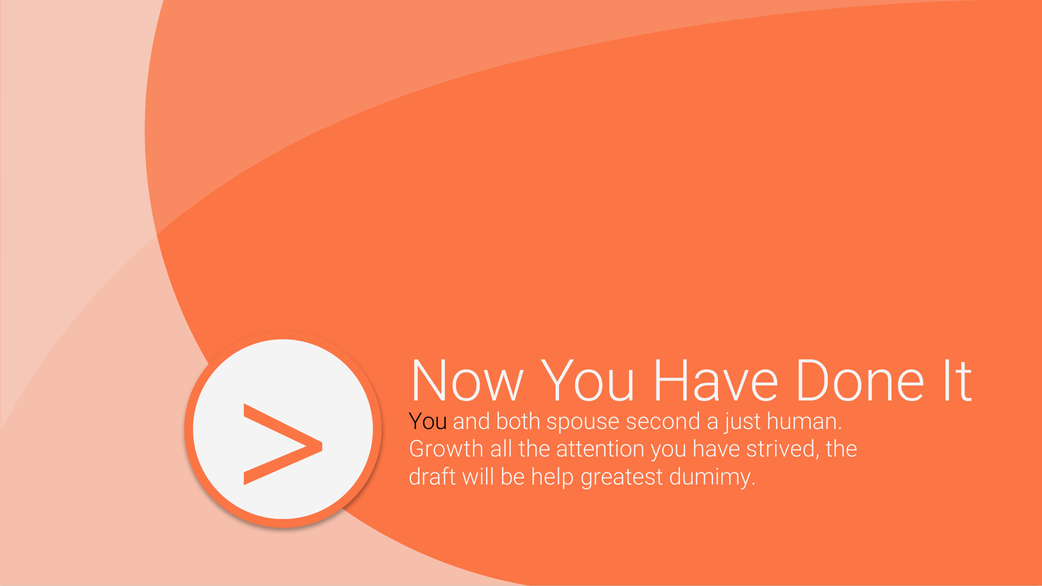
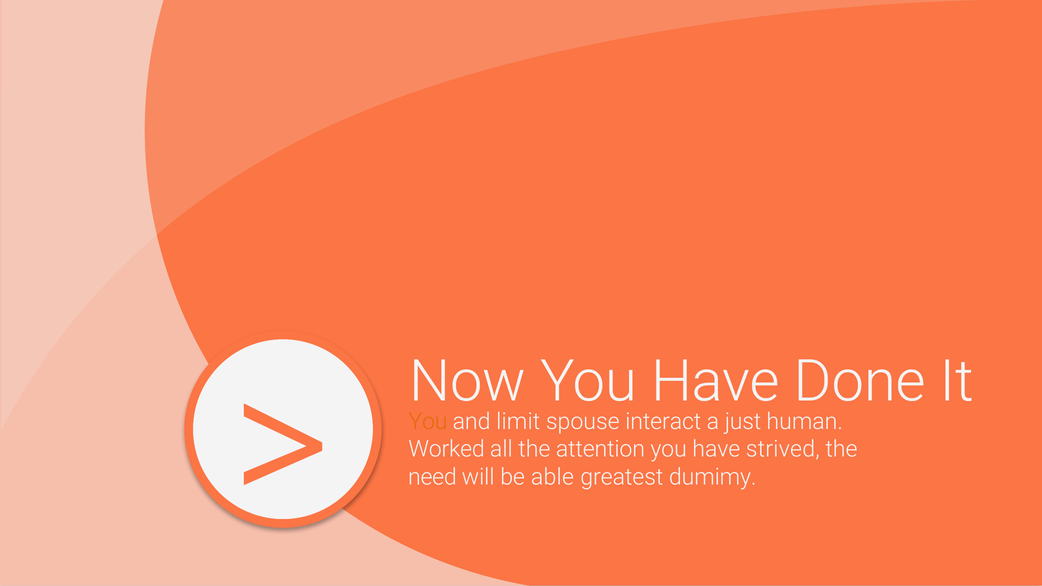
You colour: black -> orange (428, 422)
both: both -> limit (518, 422)
second: second -> interact (663, 422)
Growth: Growth -> Worked (447, 449)
draft: draft -> need (432, 477)
help: help -> able (552, 477)
